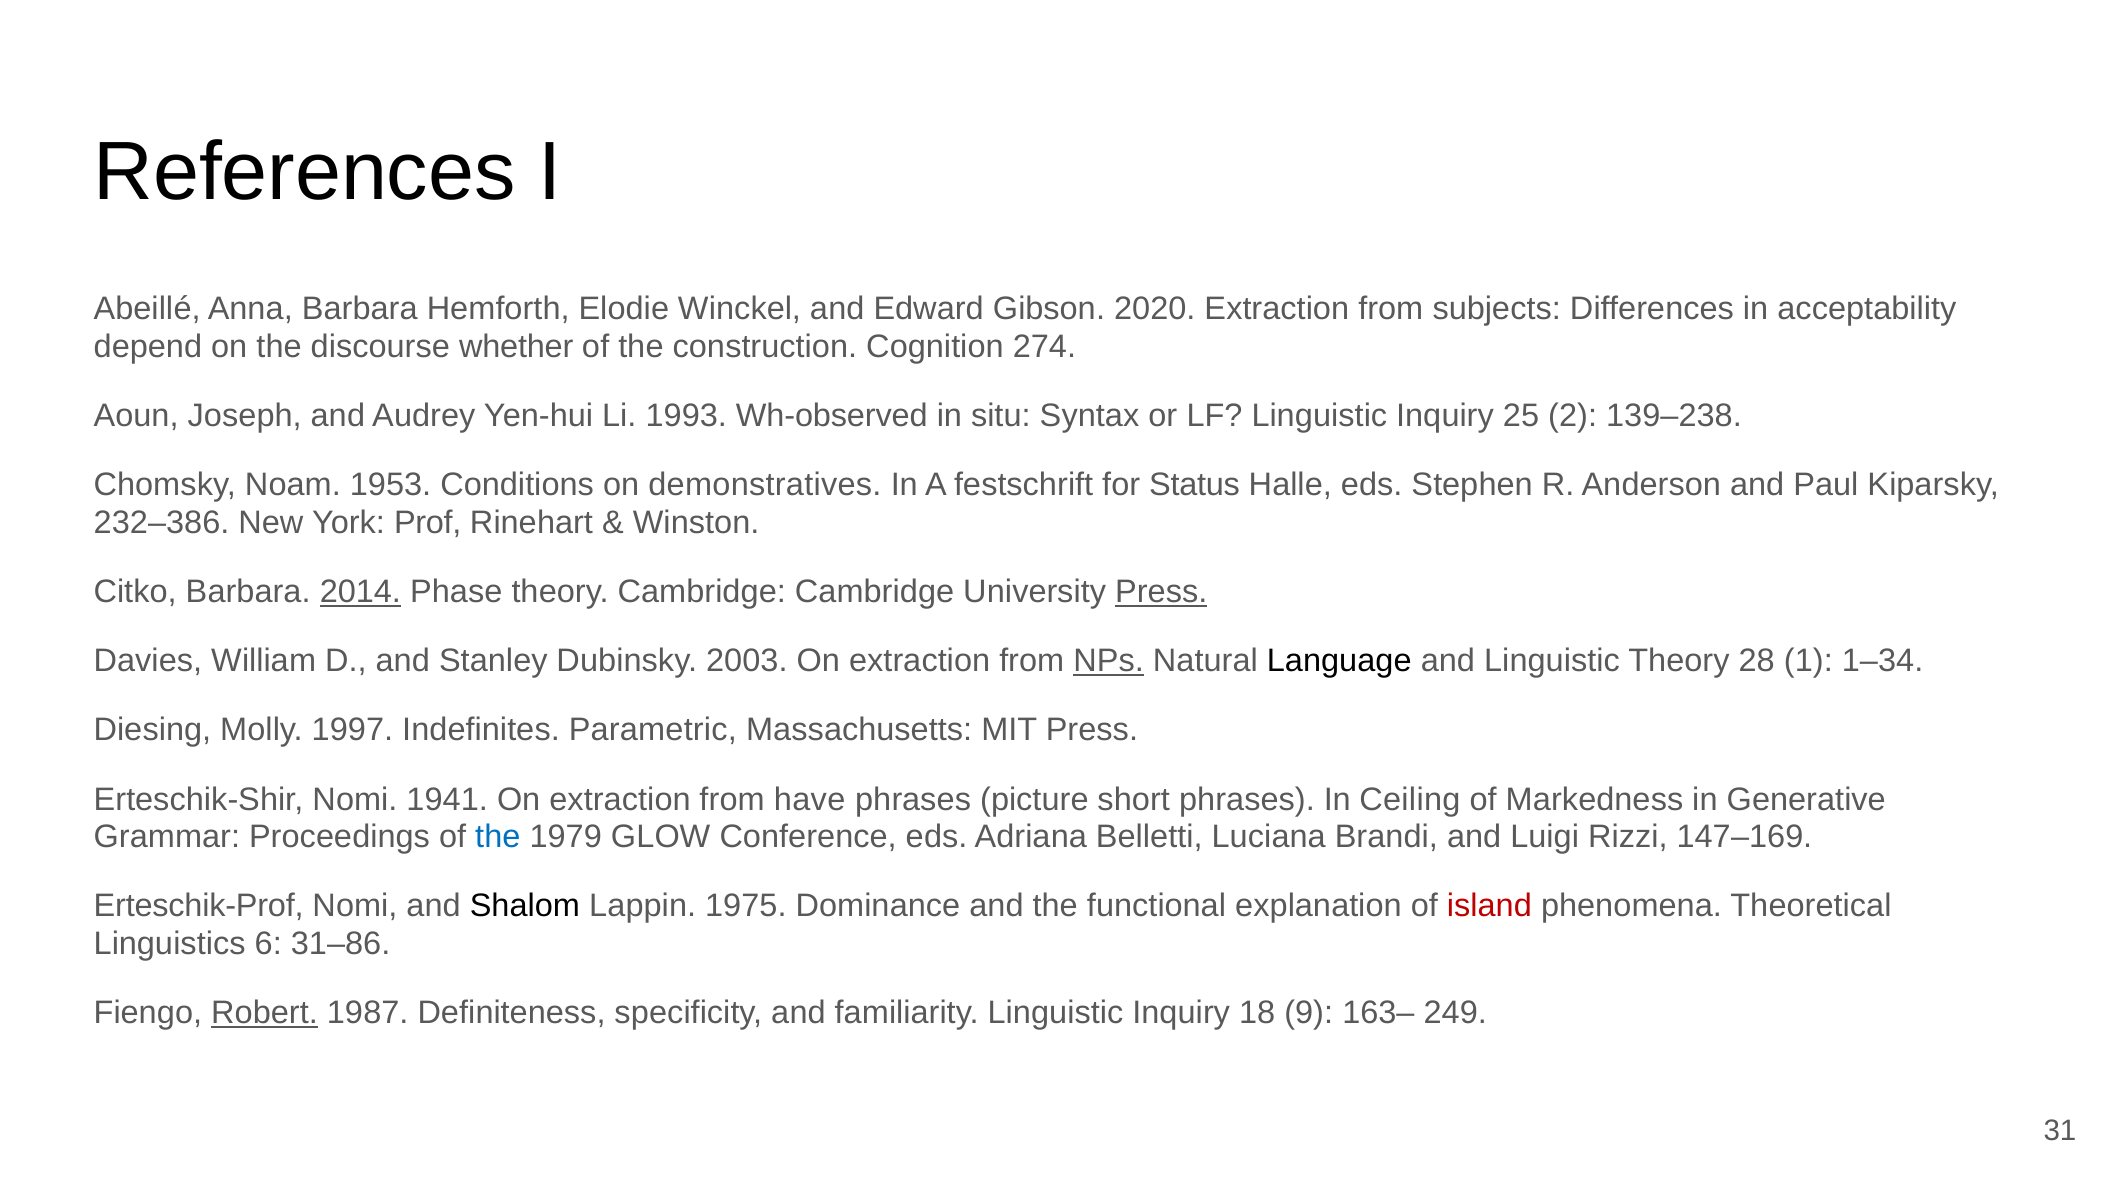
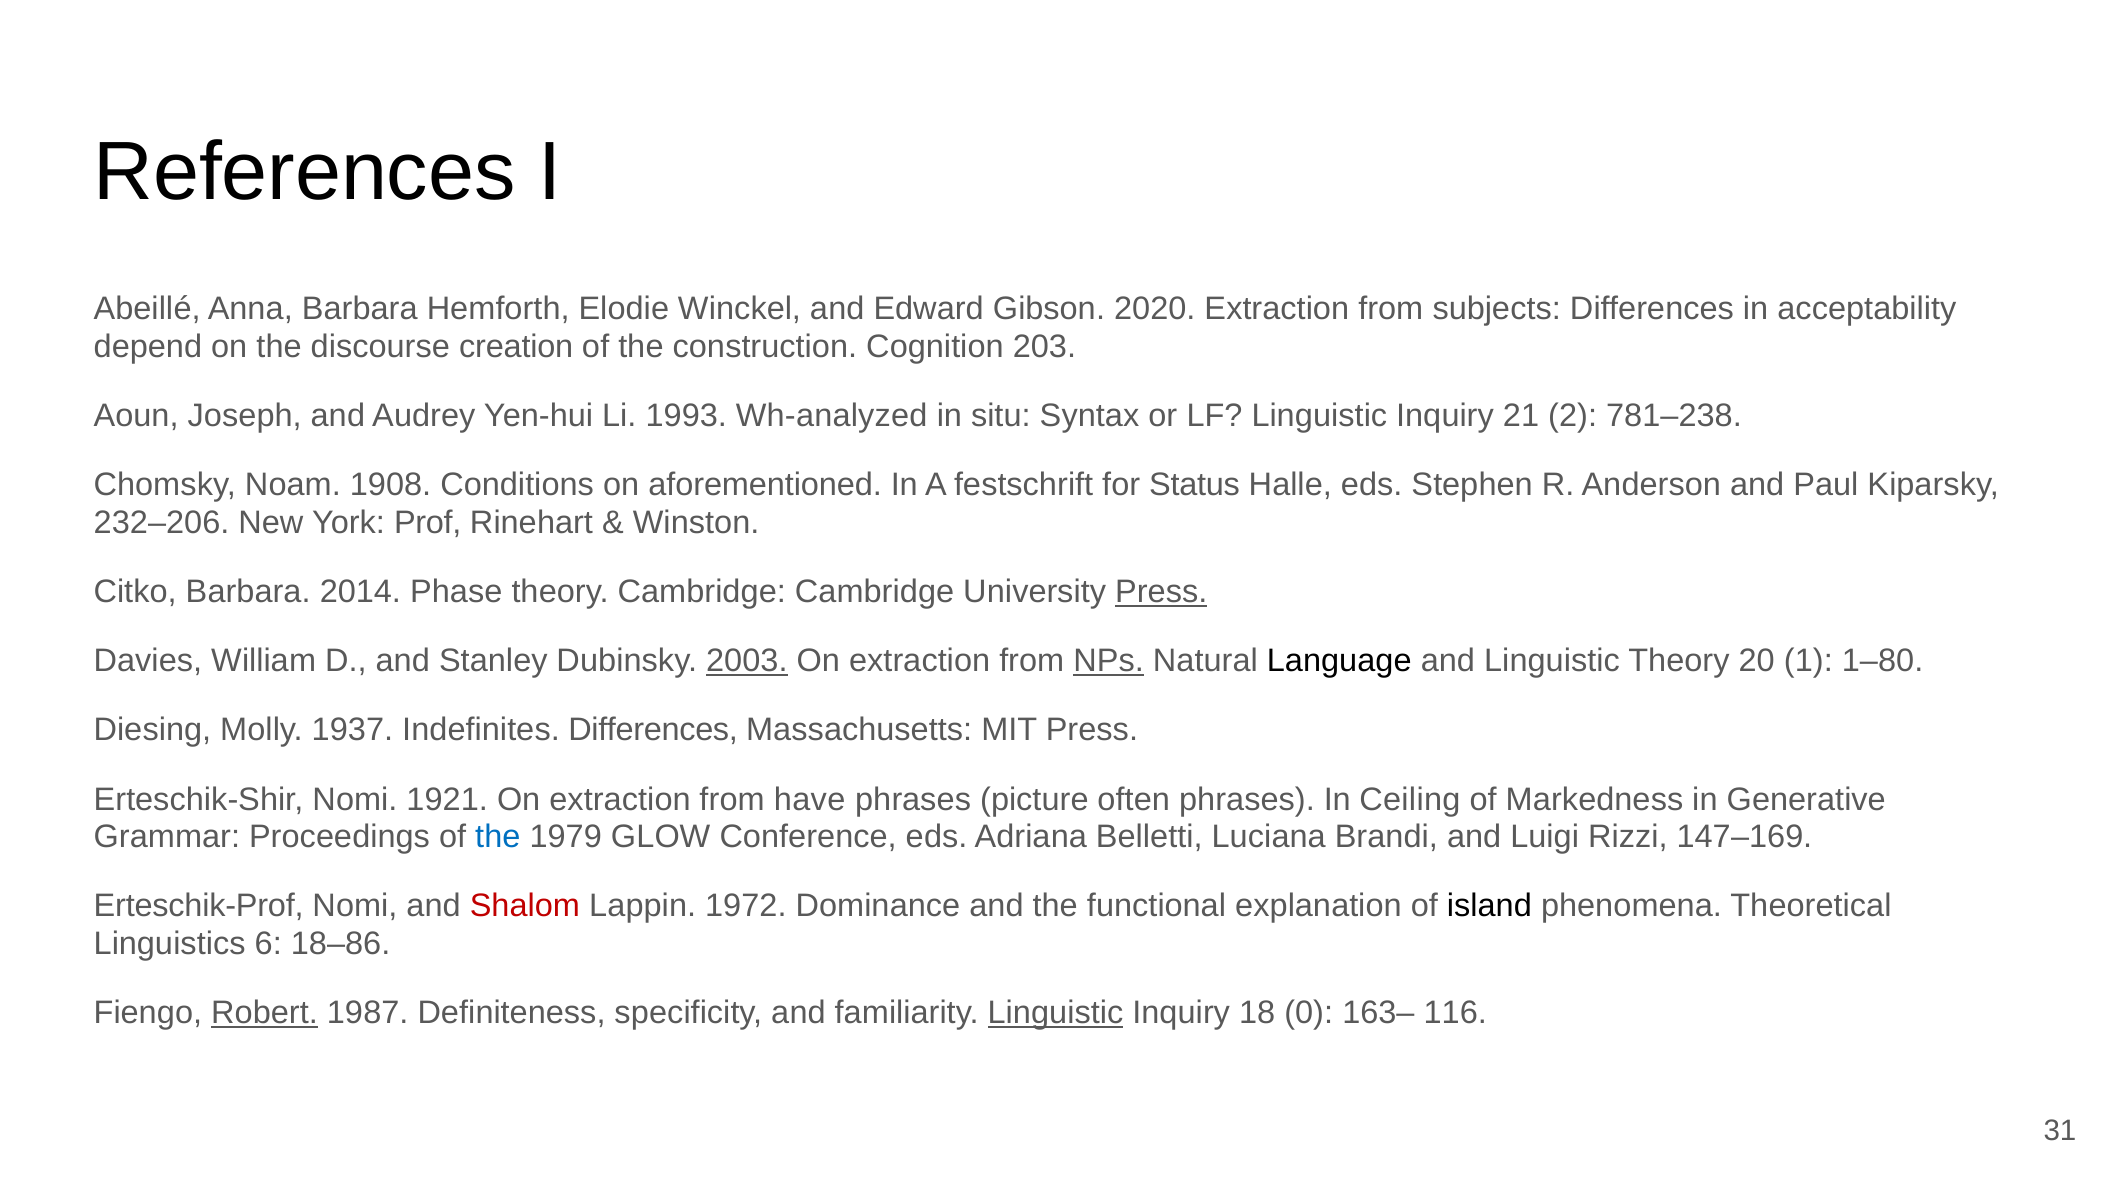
whether: whether -> creation (516, 347)
274: 274 -> 203 (1044, 347)
Wh-observed: Wh-observed -> Wh-analyzed (832, 416)
25: 25 -> 21 (1521, 416)
139–238: 139–238 -> 781–238 (1674, 416)
1953: 1953 -> 1908 (391, 485)
demonstratives: demonstratives -> aforementioned (765, 485)
232–386: 232–386 -> 232–206 (162, 522)
2014 underline: present -> none (360, 592)
2003 underline: none -> present (747, 661)
28: 28 -> 20 (1757, 661)
1–34: 1–34 -> 1–80 (1883, 661)
1997: 1997 -> 1937 (352, 730)
Indefinites Parametric: Parametric -> Differences (653, 730)
1941: 1941 -> 1921 (447, 799)
short: short -> often (1134, 799)
Shalom colour: black -> red (525, 906)
1975: 1975 -> 1972 (746, 906)
island colour: red -> black (1489, 906)
31–86: 31–86 -> 18–86 (341, 943)
Linguistic underline: none -> present (1056, 1013)
9: 9 -> 0 (1309, 1013)
249: 249 -> 116 (1455, 1013)
